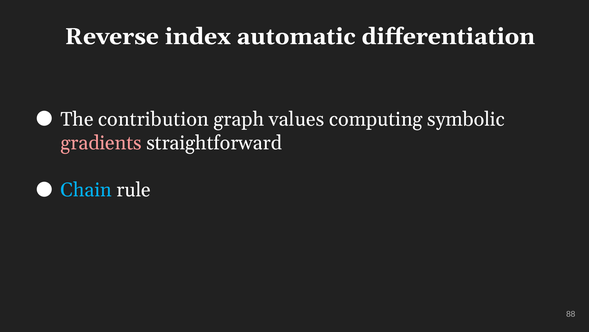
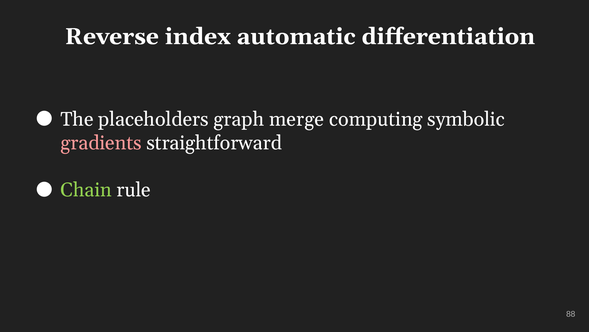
contribution: contribution -> placeholders (154, 119)
values: values -> merge (297, 119)
Chain colour: light blue -> light green (86, 190)
